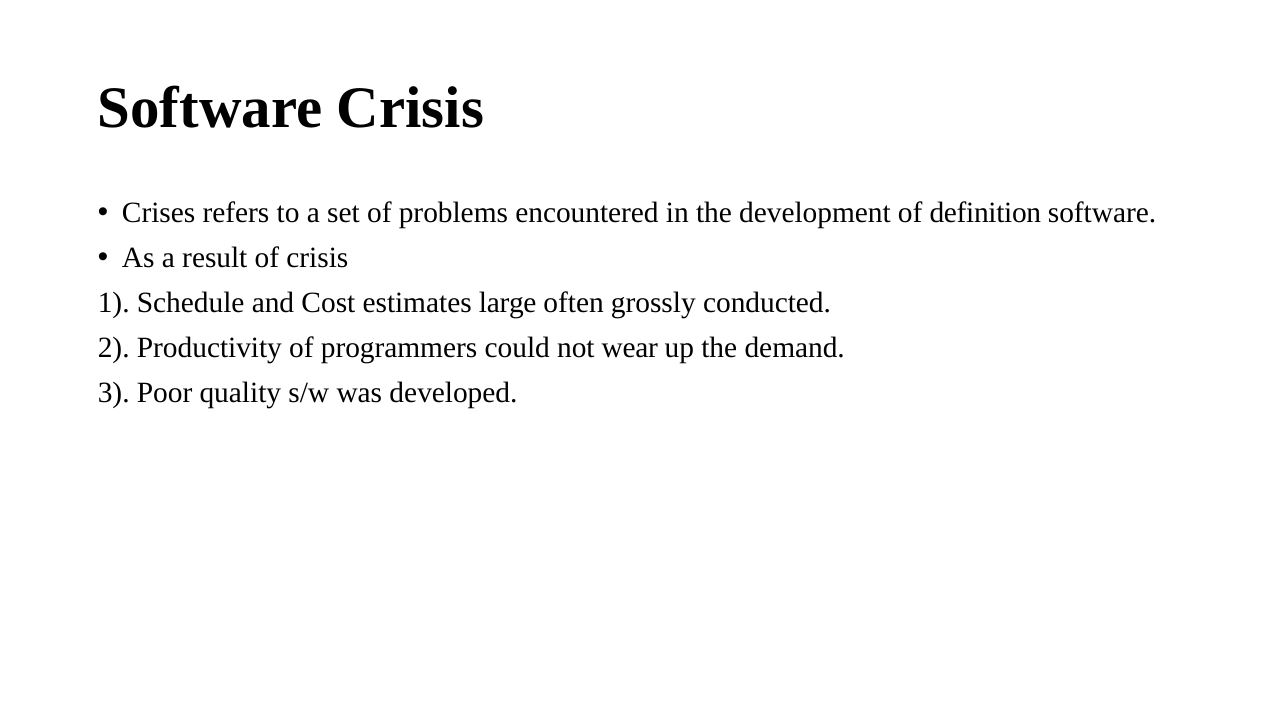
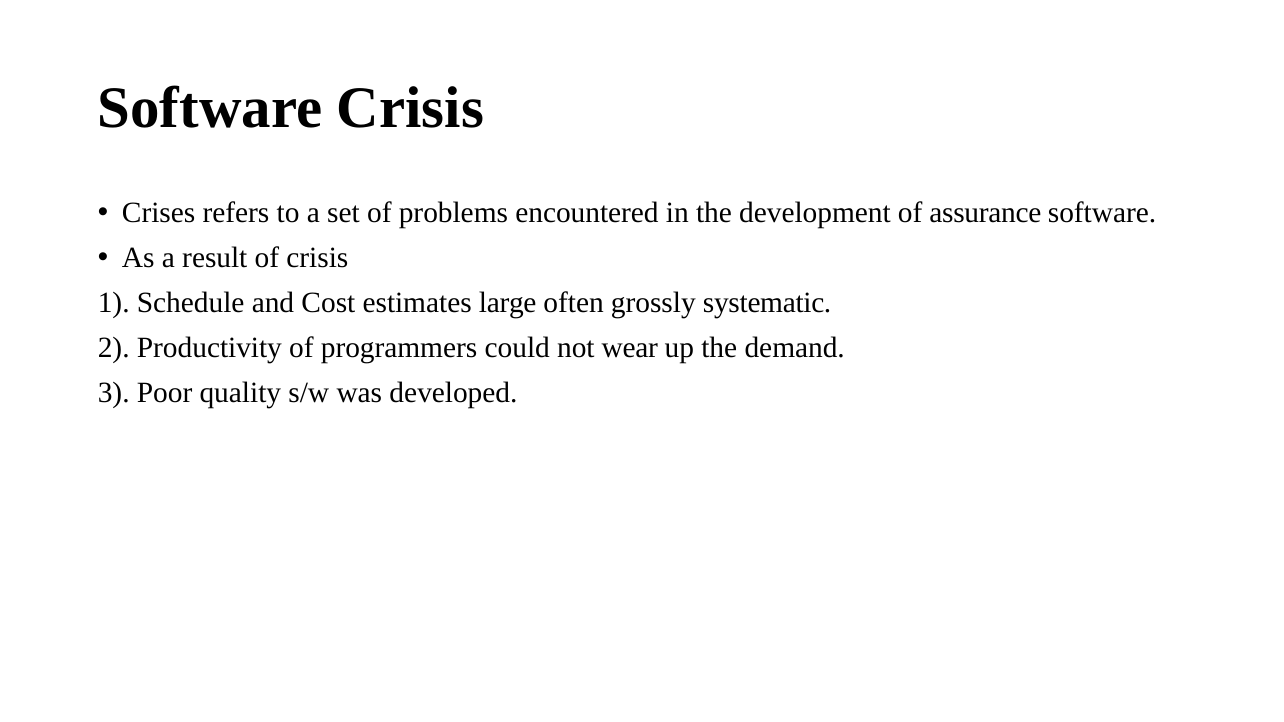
definition: definition -> assurance (985, 213)
conducted: conducted -> systematic (767, 303)
